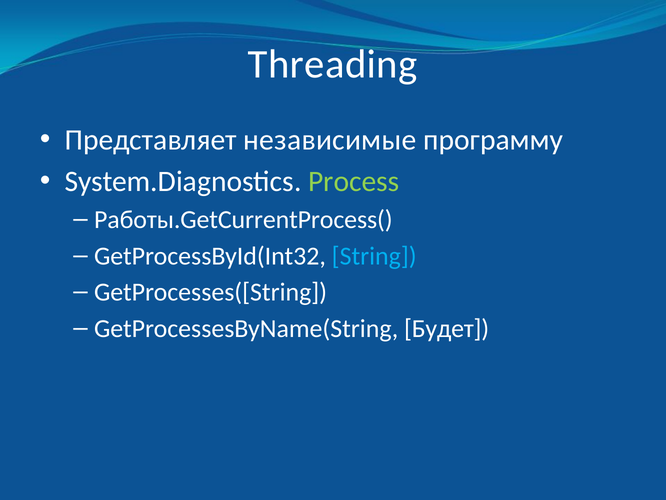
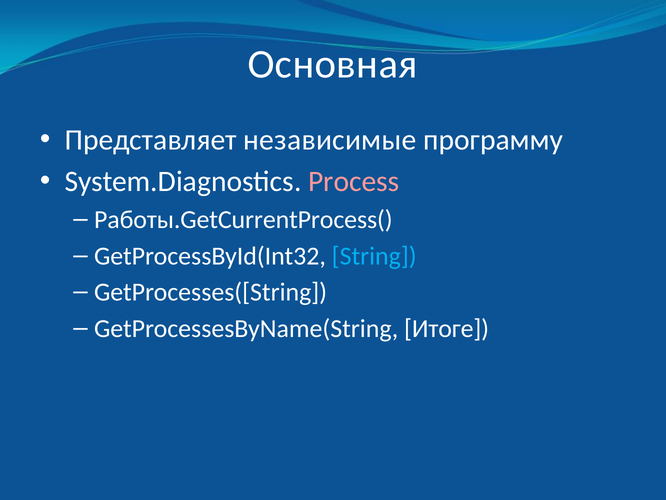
Threading: Threading -> Основная (333, 64)
Process colour: light green -> pink (354, 181)
Будет: Будет -> Итоге (447, 328)
